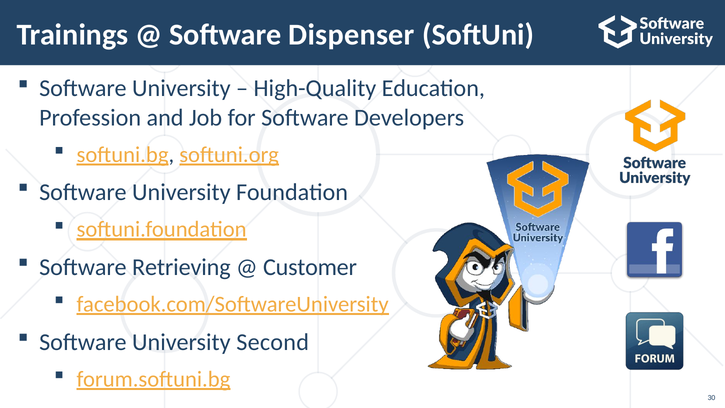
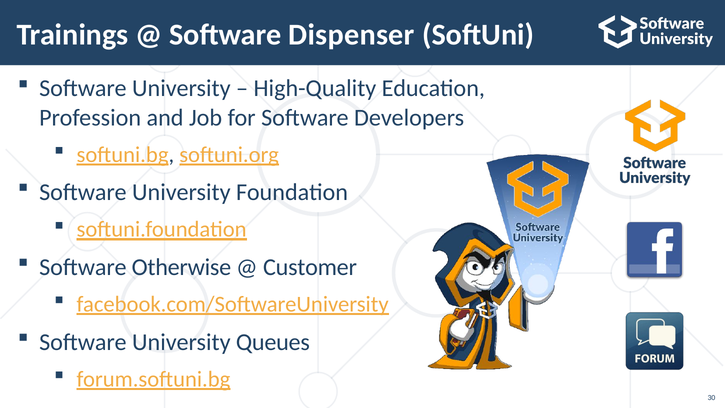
Retrieving: Retrieving -> Otherwise (181, 267)
Second: Second -> Queues (273, 342)
